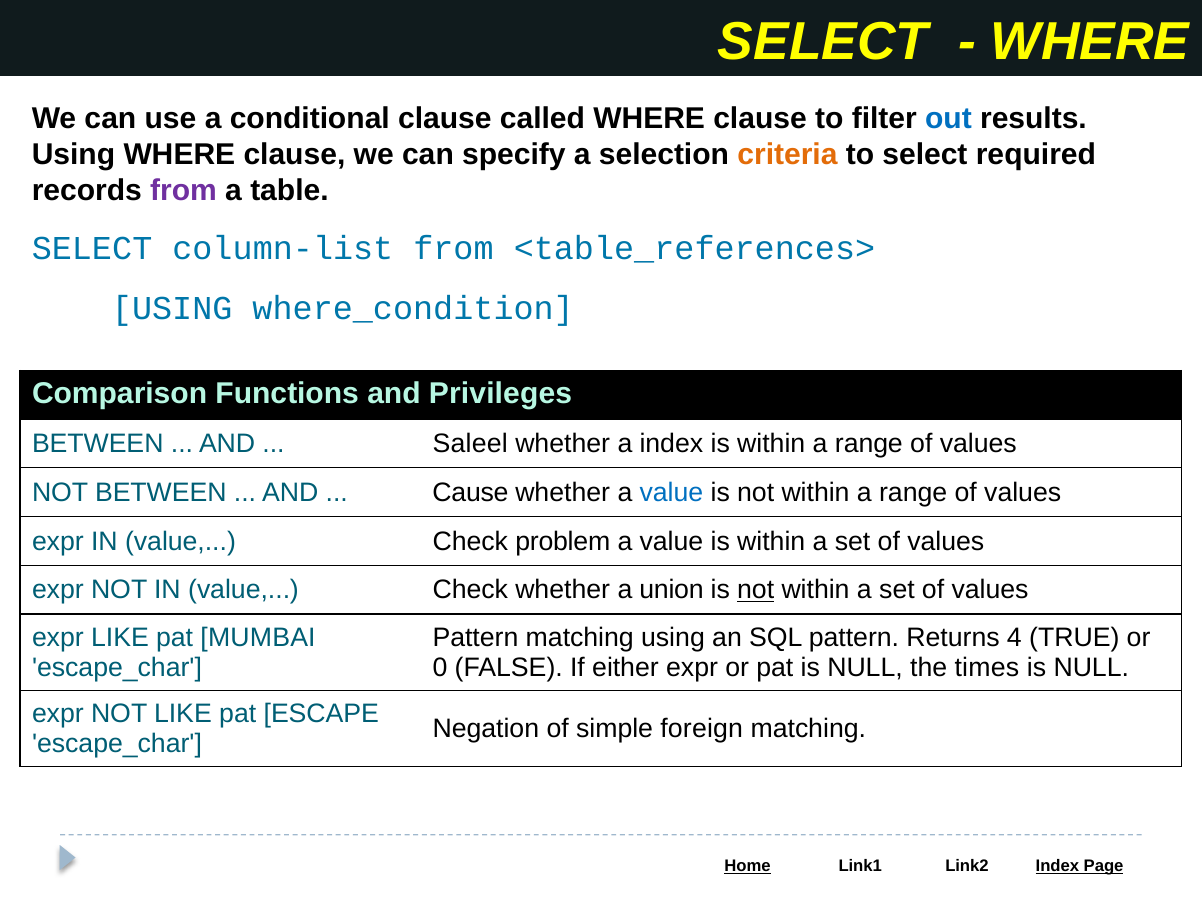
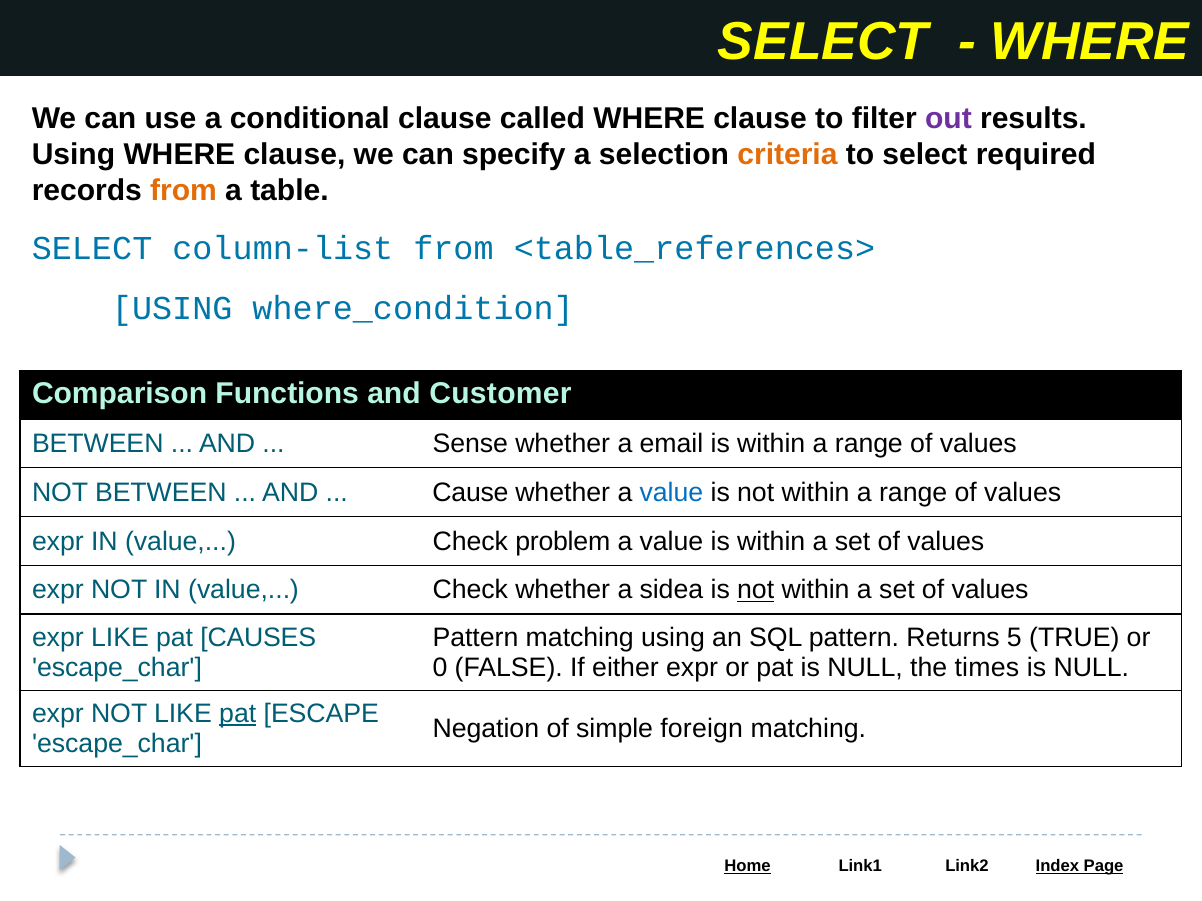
out colour: blue -> purple (948, 118)
from colour: purple -> orange (184, 191)
Privileges: Privileges -> Customer (500, 394)
Saleel: Saleel -> Sense (470, 444)
a index: index -> email (671, 444)
union: union -> sidea (671, 590)
MUMBAI: MUMBAI -> CAUSES (258, 638)
4: 4 -> 5 (1014, 638)
pat underline: none -> present (238, 714)
